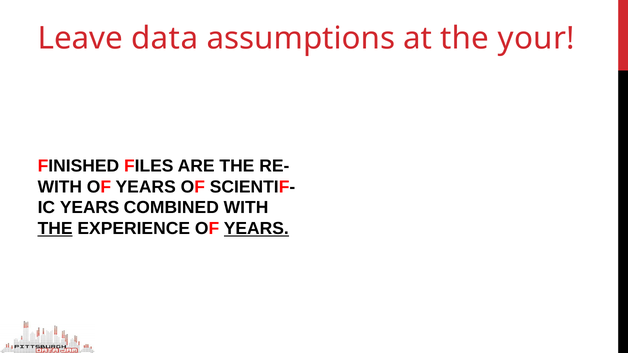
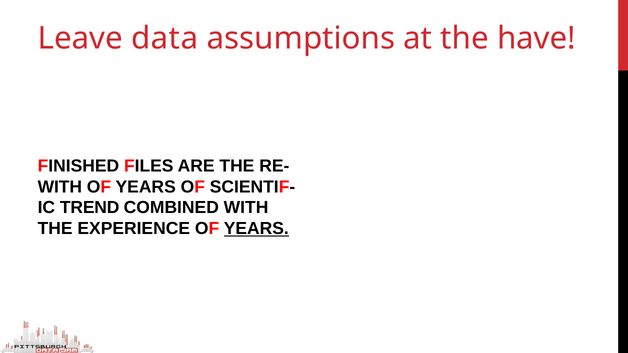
your: your -> have (536, 38)
IC YEARS: YEARS -> TREND (90, 208)
THE underline: present -> none (55, 229)
